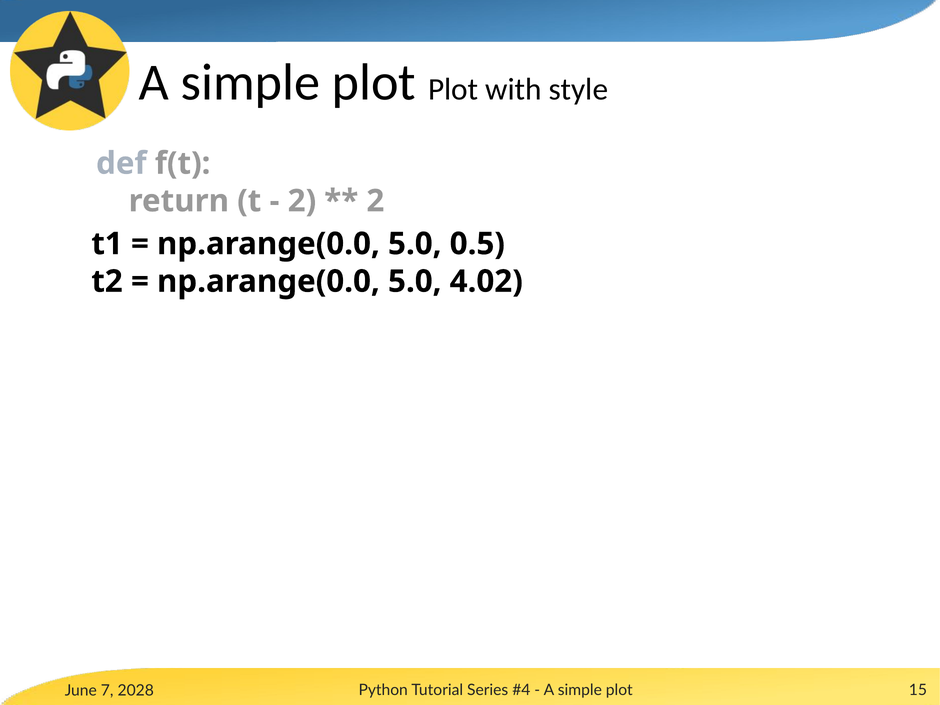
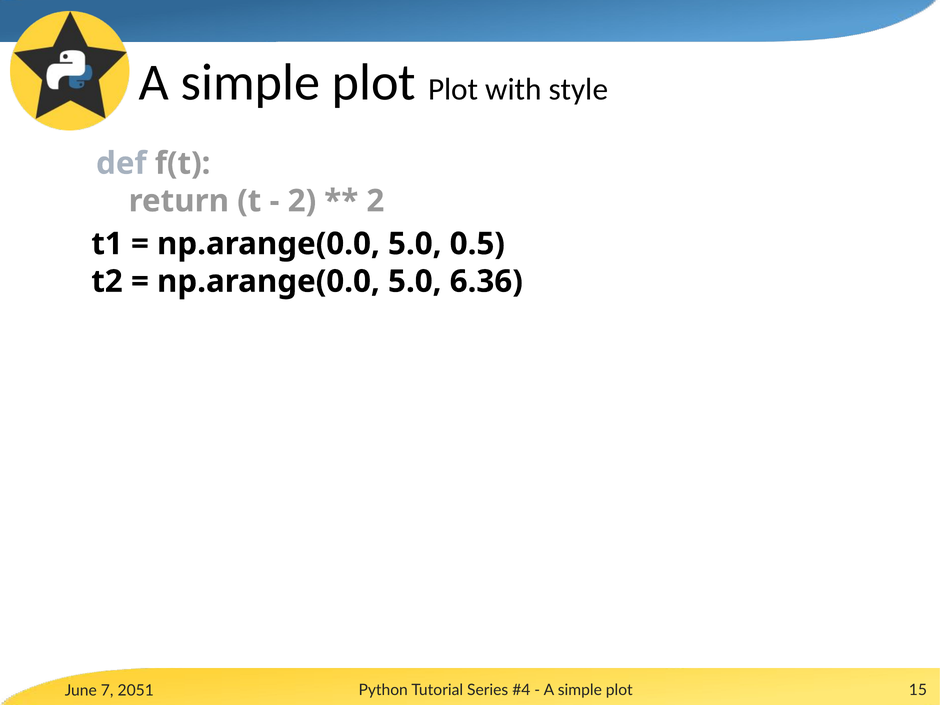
4.02: 4.02 -> 6.36 (486, 281)
2028: 2028 -> 2051 (136, 691)
